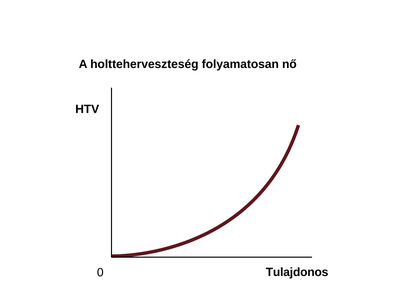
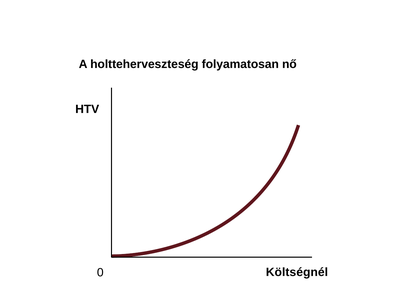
Tulajdonos: Tulajdonos -> Költségnél (297, 272)
